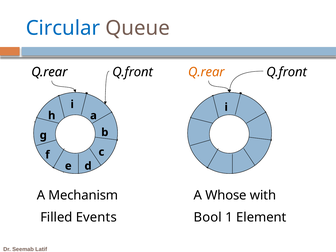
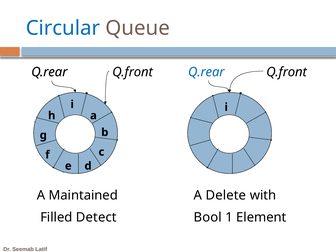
Q.rear colour: orange -> blue (206, 72)
Mechanism: Mechanism -> Maintained (83, 195)
Whose: Whose -> Delete (226, 195)
Events: Events -> Detect (96, 217)
